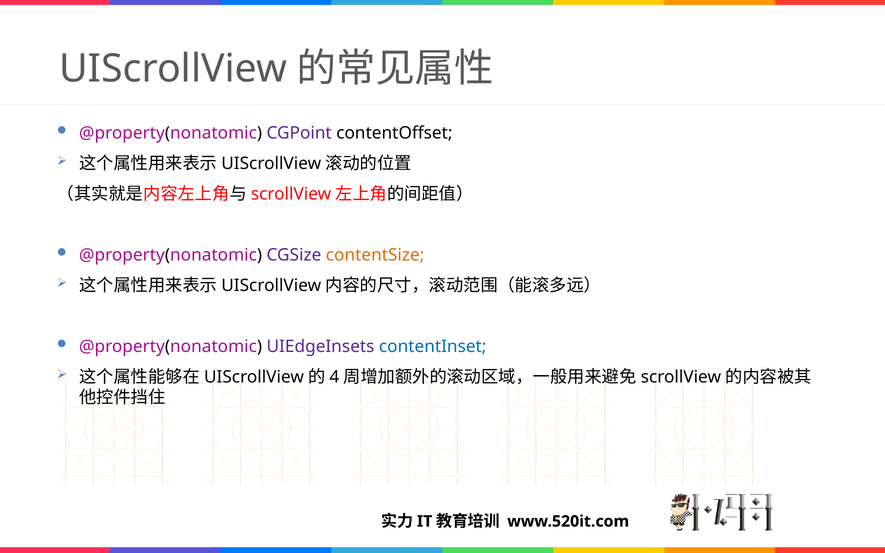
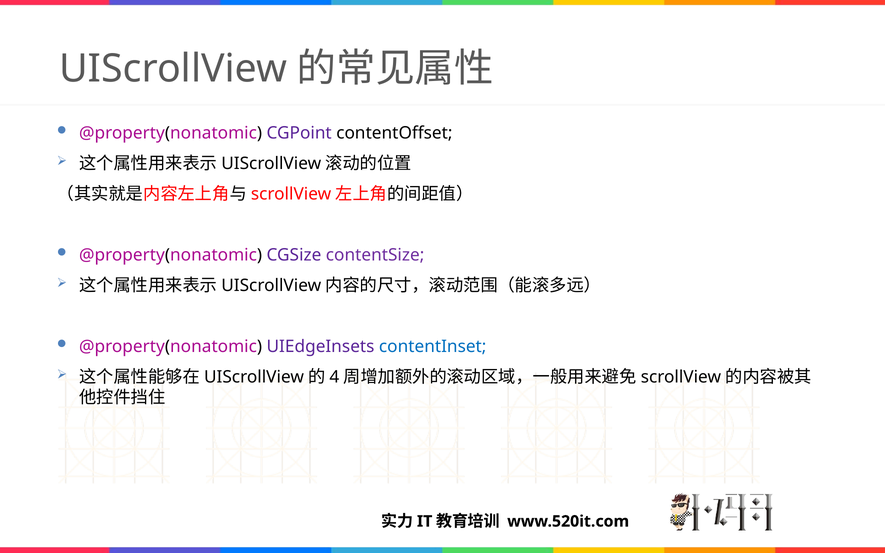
contentSize colour: orange -> purple (375, 255)
